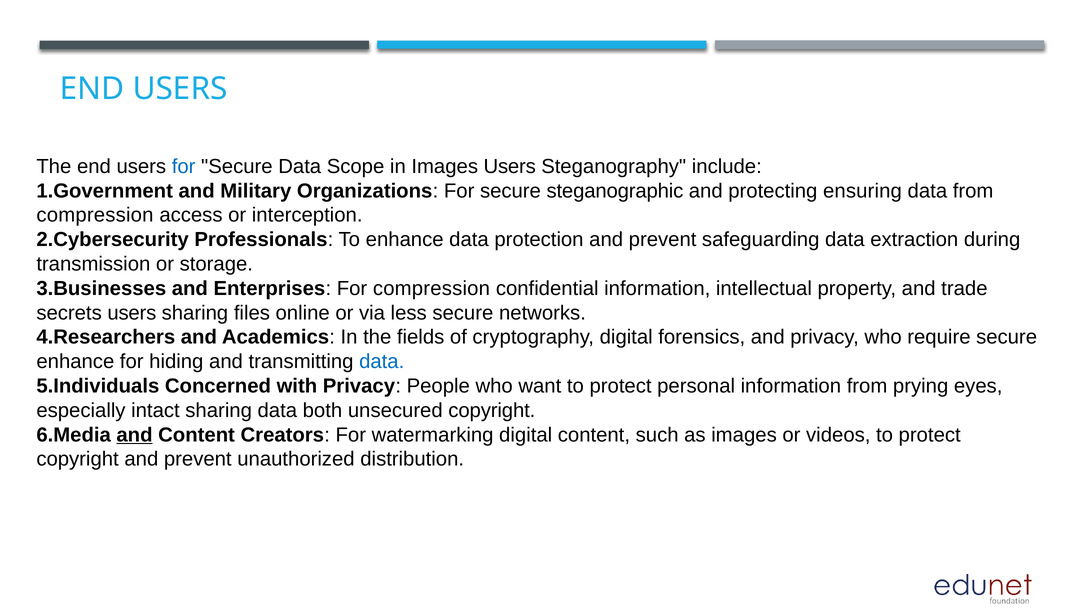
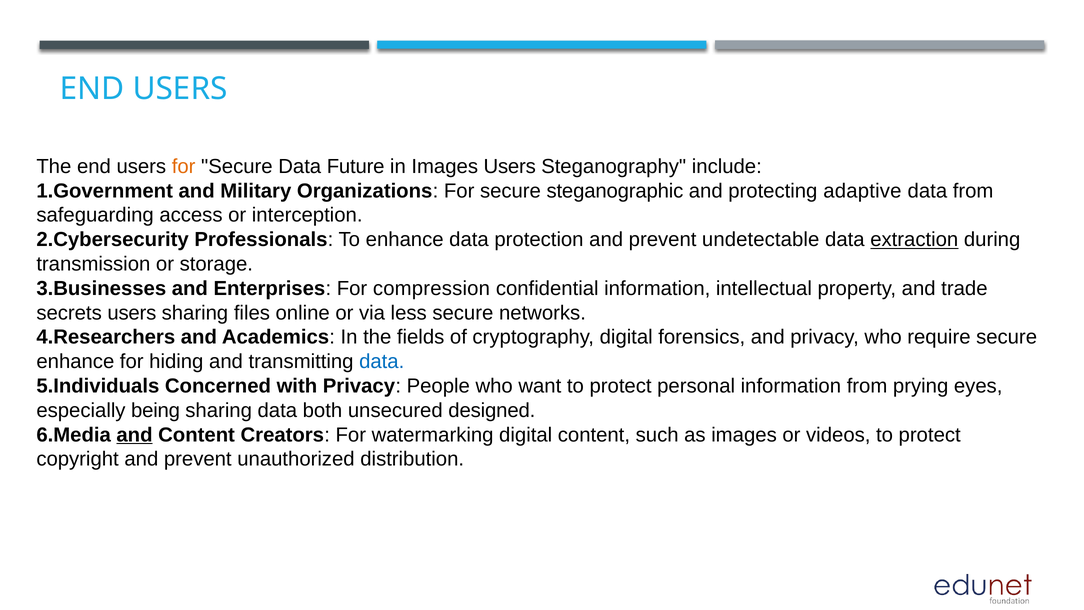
for colour: blue -> orange (184, 166)
Scope: Scope -> Future (356, 166)
ensuring: ensuring -> adaptive (862, 191)
compression: compression -> safeguarding (95, 215)
safeguarding: safeguarding -> undetectable (761, 240)
extraction underline: none -> present (914, 240)
intact: intact -> being (156, 410)
unsecured copyright: copyright -> designed (492, 410)
